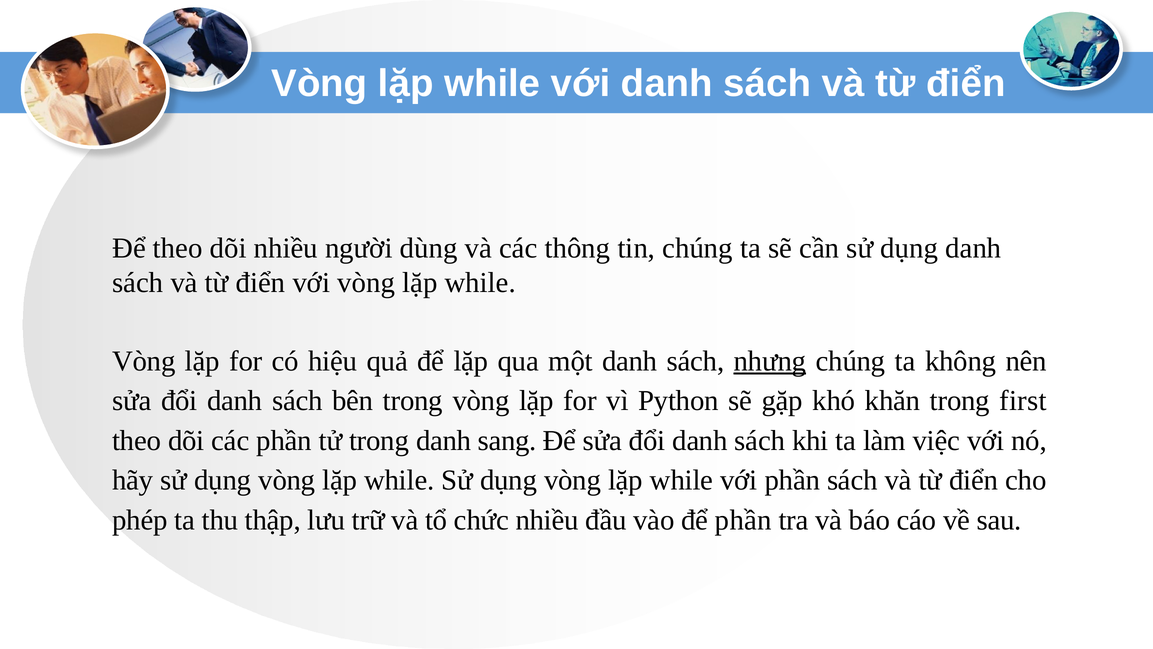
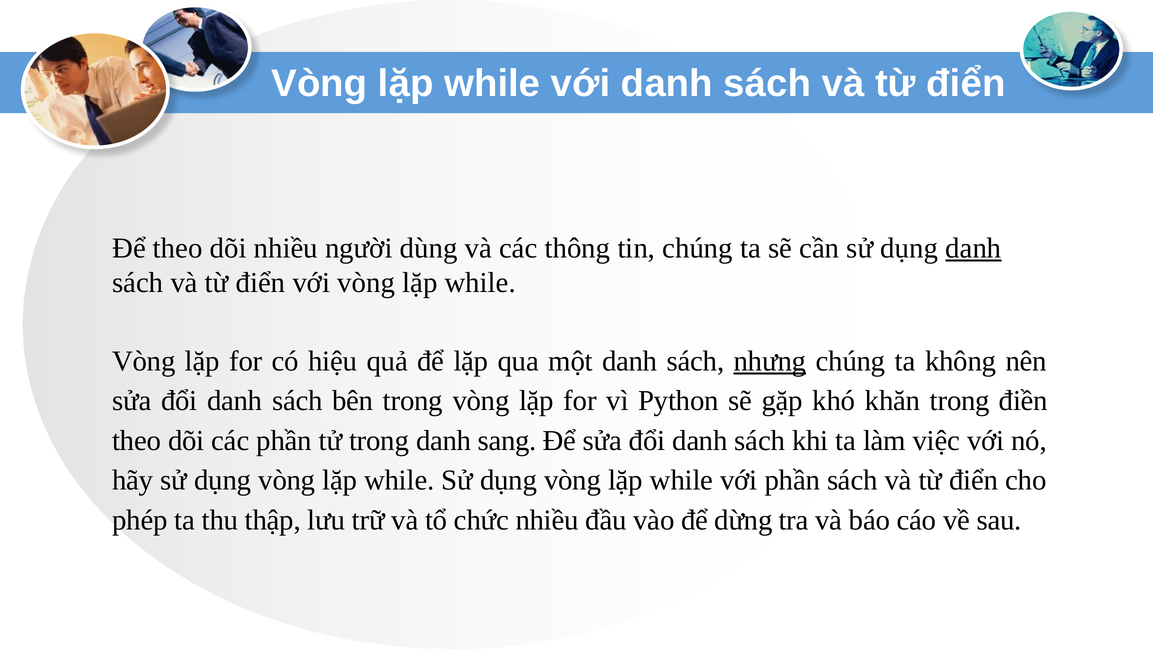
danh underline: none -> present (973, 248)
first: first -> điền (1023, 401)
để phần: phần -> dừng (743, 520)
